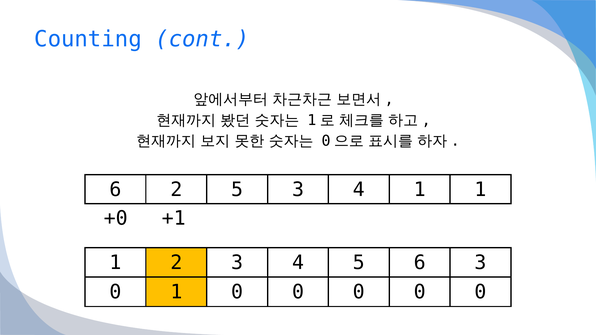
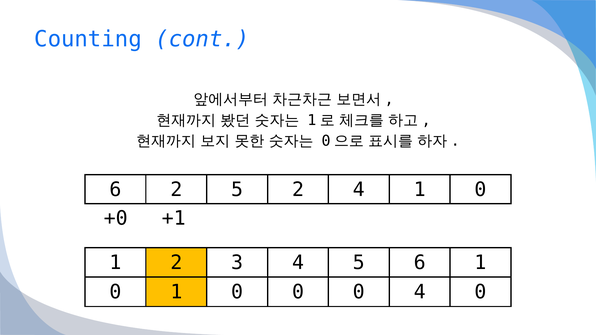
5 3: 3 -> 2 (298, 190)
4 1 1: 1 -> 0 (481, 190)
6 3: 3 -> 1 (481, 263)
0: 0 -> 4 (420, 292)
